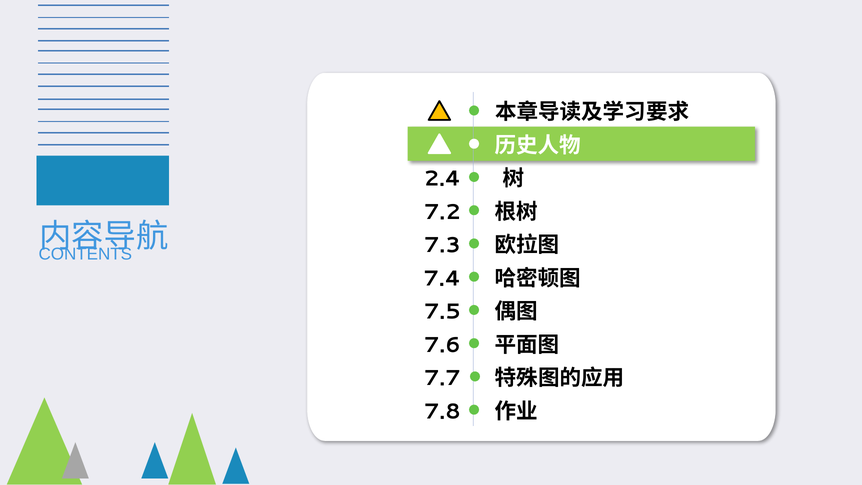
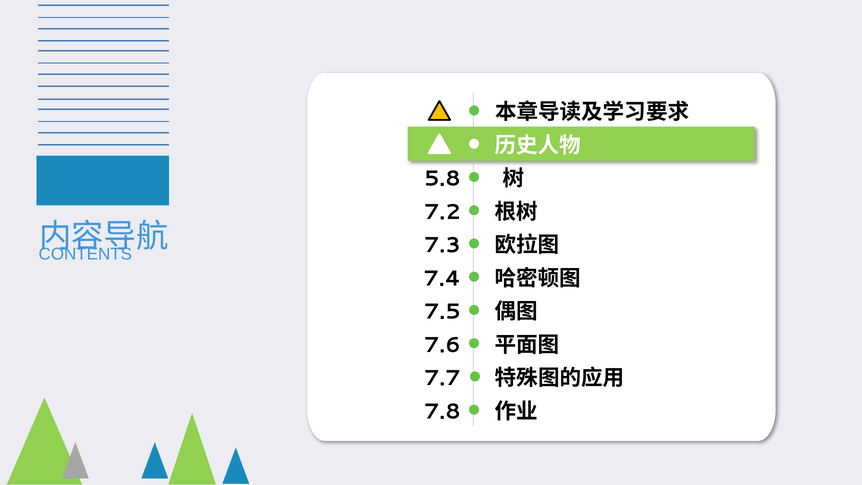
2.4: 2.4 -> 5.8 (442, 179)
